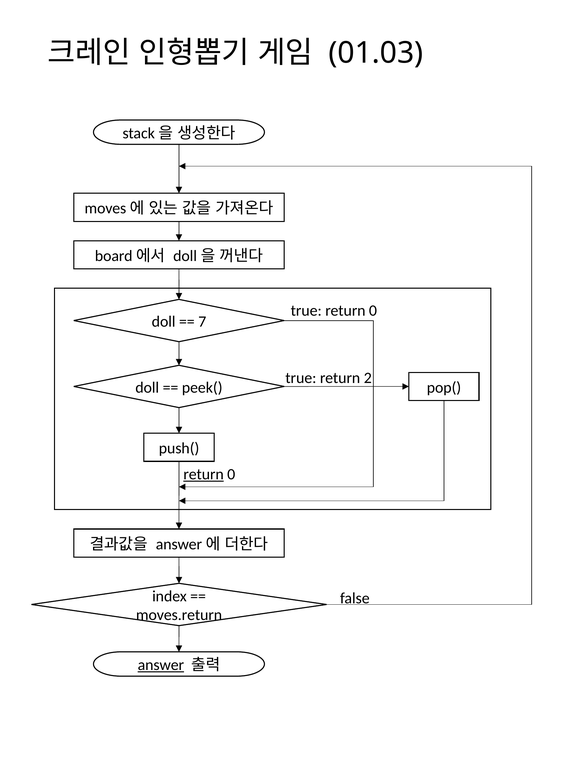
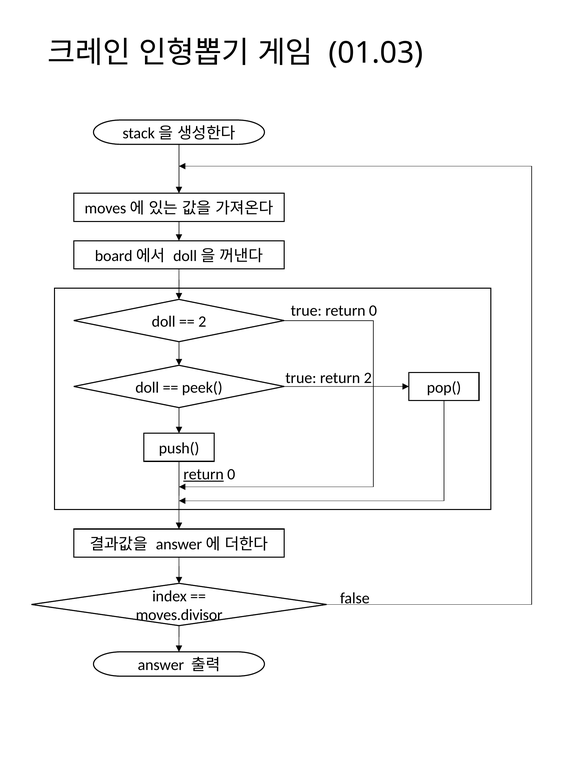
7: 7 -> 2 (202, 321)
moves.return: moves.return -> moves.divisor (179, 614)
answer underline: present -> none (161, 664)
